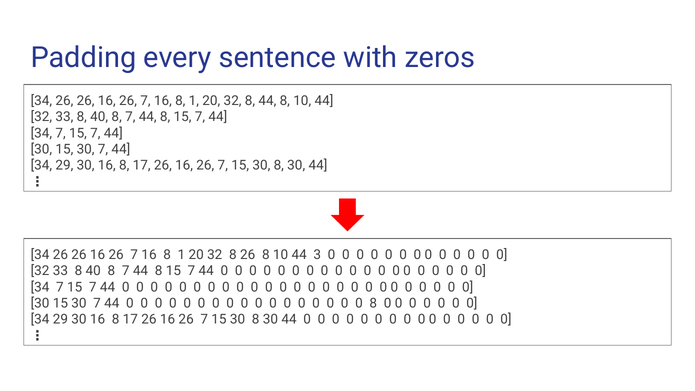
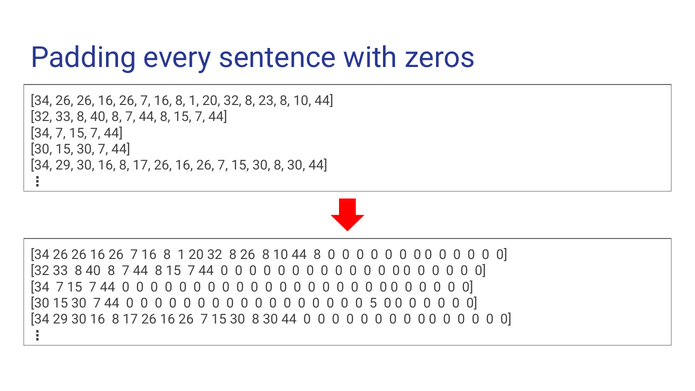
8 44: 44 -> 23 (267, 101)
10 44 3: 3 -> 8 (317, 255)
0 8: 8 -> 5 (373, 303)
